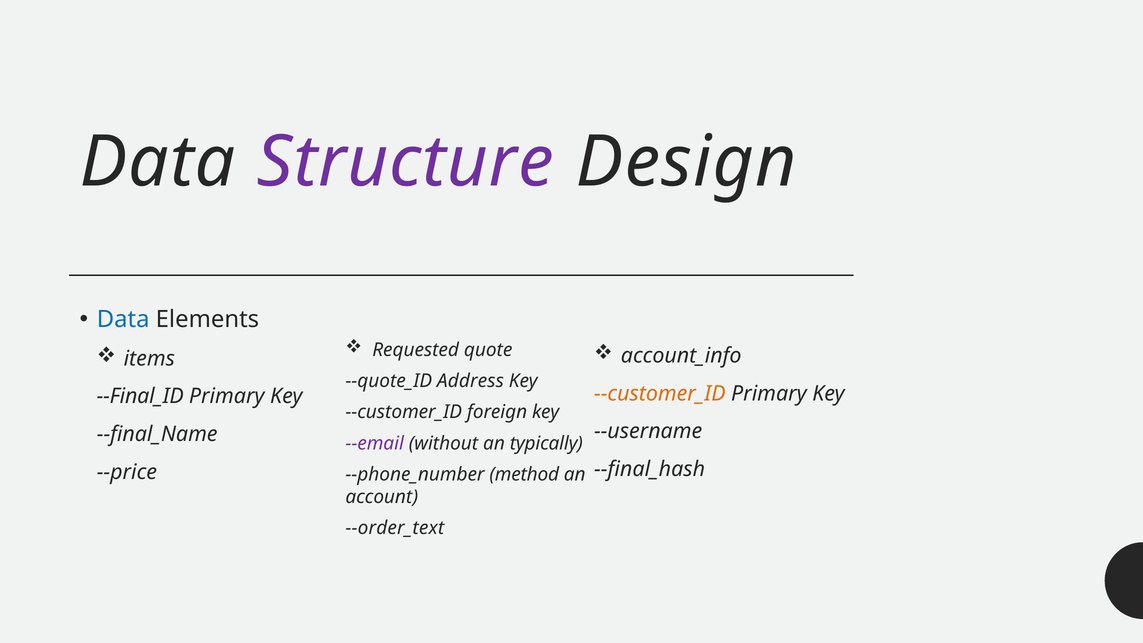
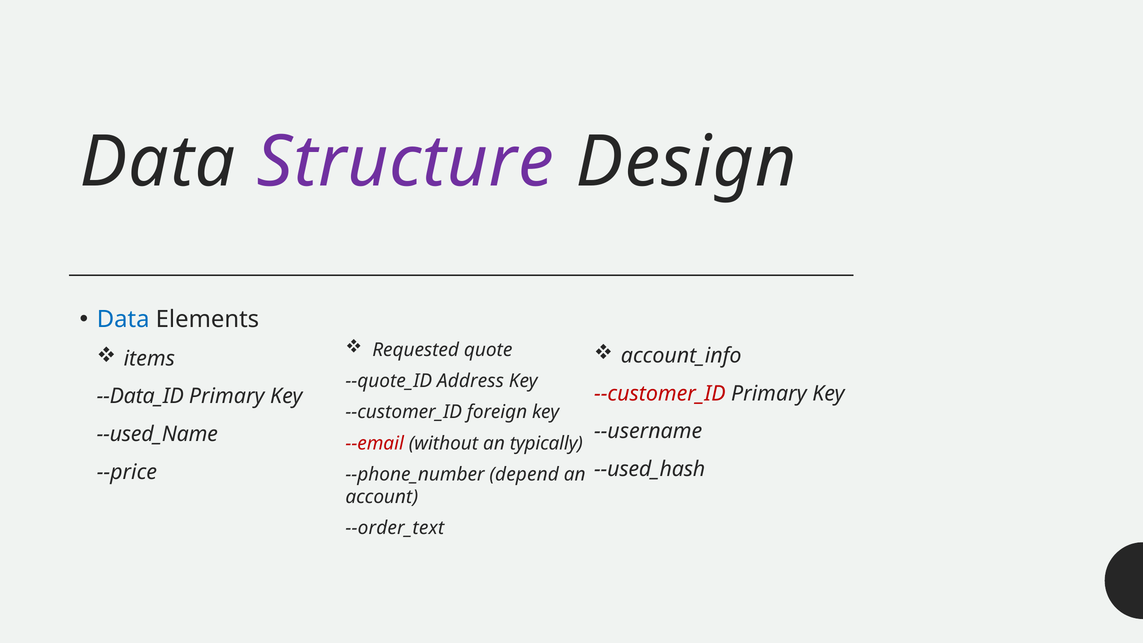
--customer_ID colour: orange -> red (660, 394)
--Final_ID: --Final_ID -> --Data_ID (140, 396)
--final_Name: --final_Name -> --used_Name (157, 434)
--email colour: purple -> red (375, 443)
--final_hash: --final_hash -> --used_hash (650, 469)
method: method -> depend (524, 474)
